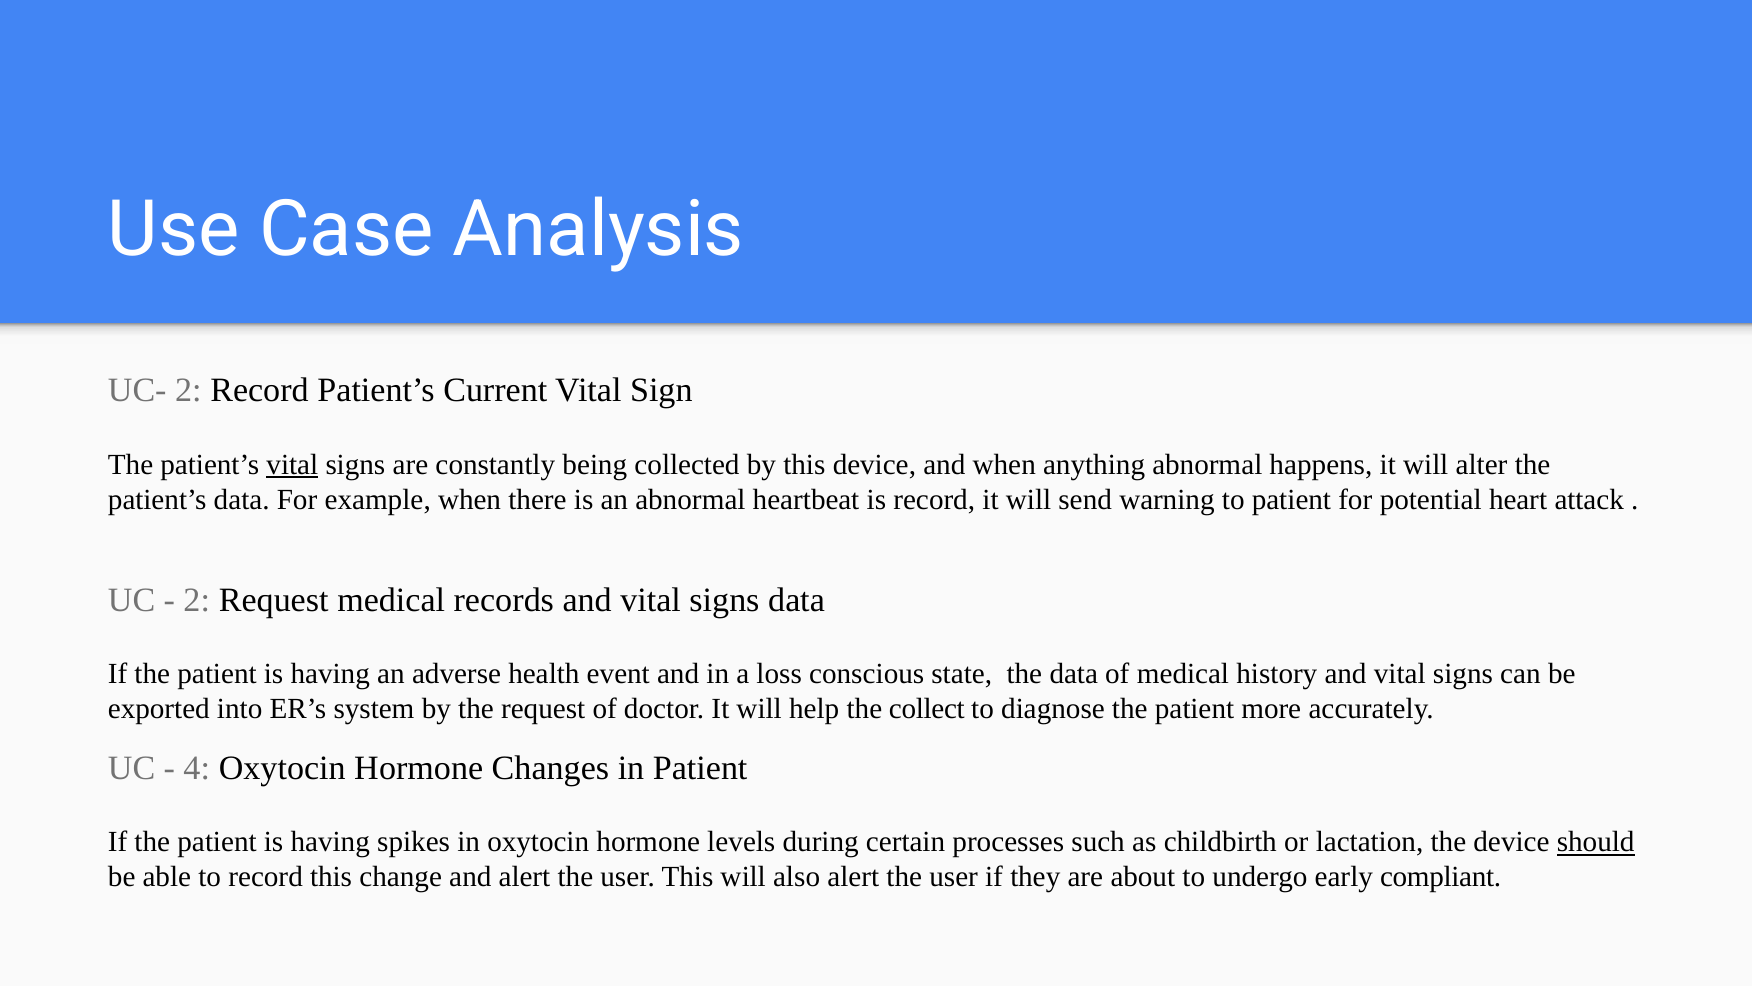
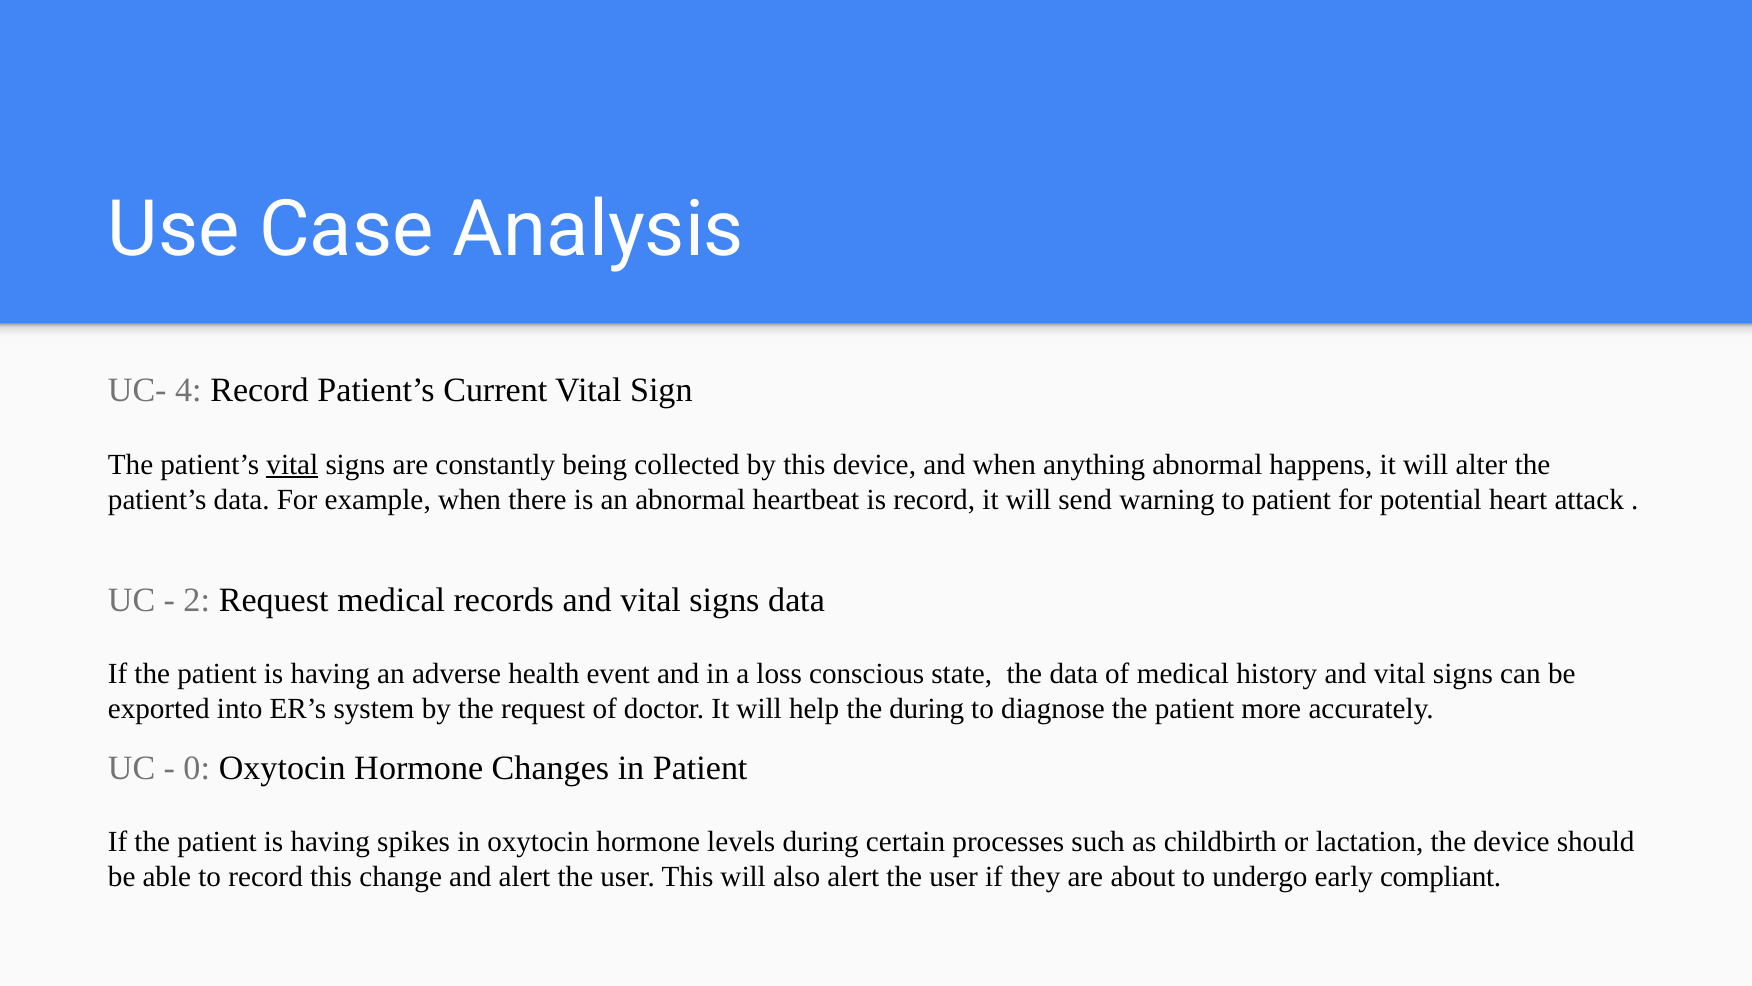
UC- 2: 2 -> 4 (188, 390)
the collect: collect -> during (927, 708)
4: 4 -> 0 (197, 768)
should underline: present -> none (1596, 842)
